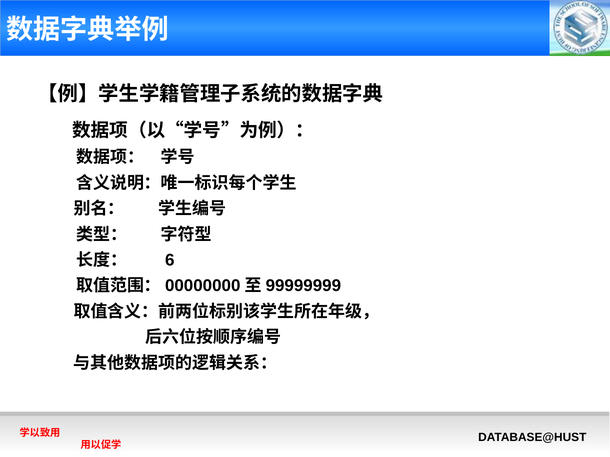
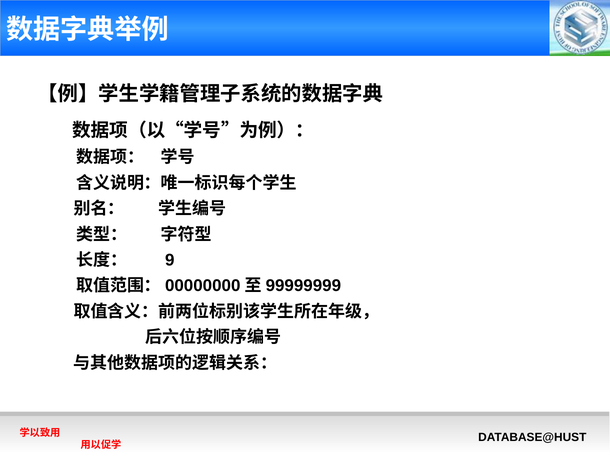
6: 6 -> 9 (170, 260)
